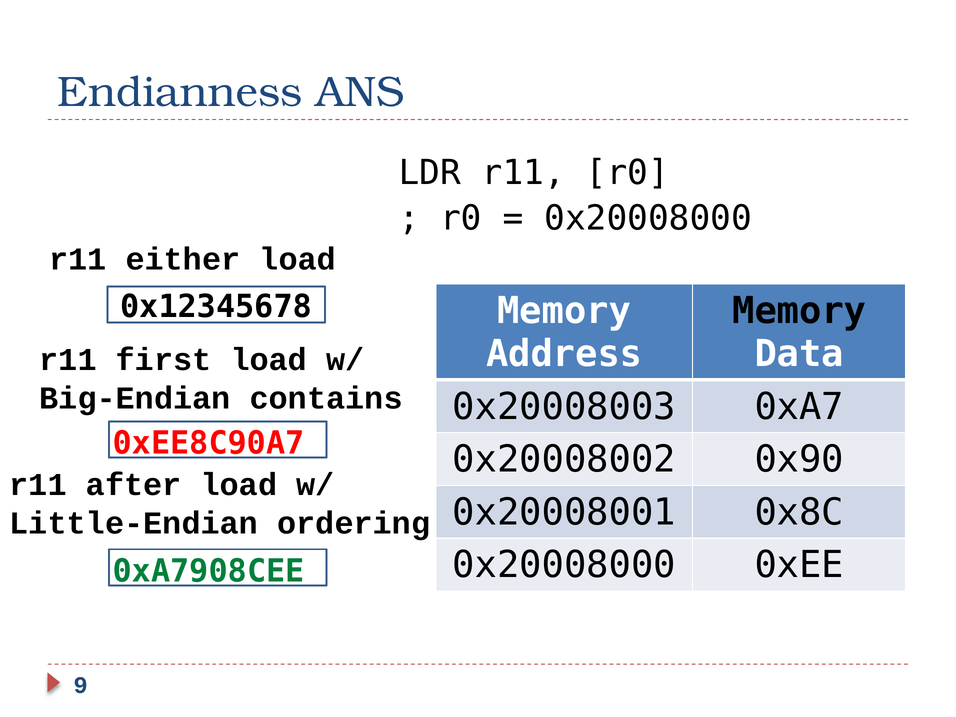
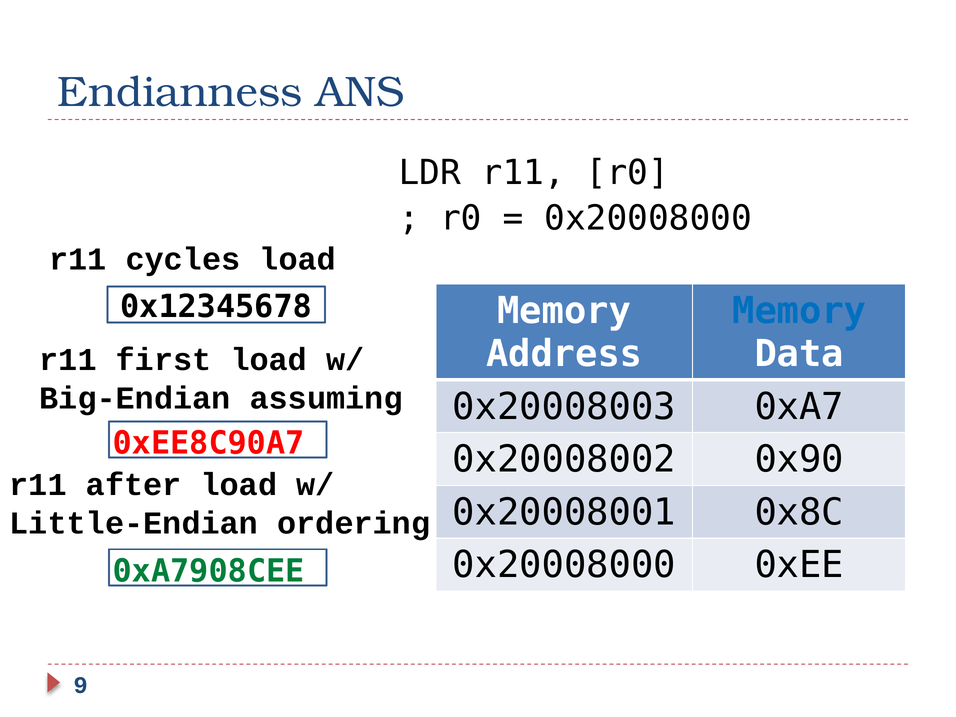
either: either -> cycles (183, 259)
Memory colour: black -> blue (799, 311)
contains: contains -> assuming (326, 398)
